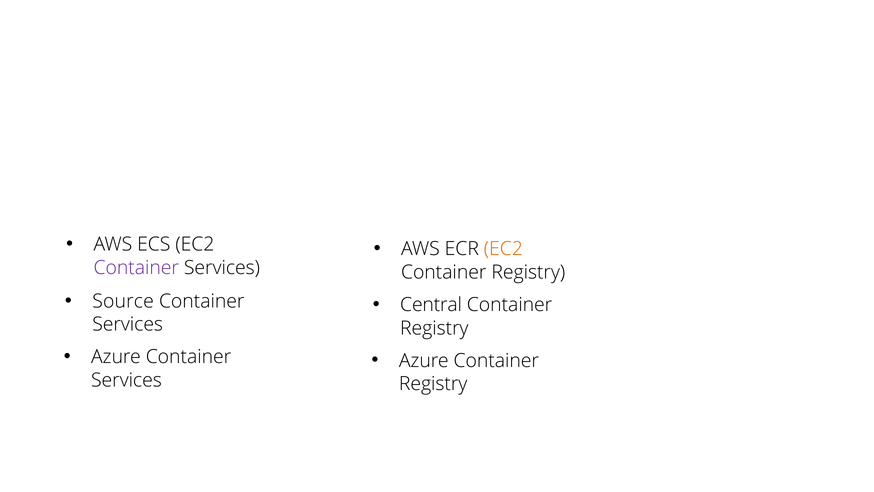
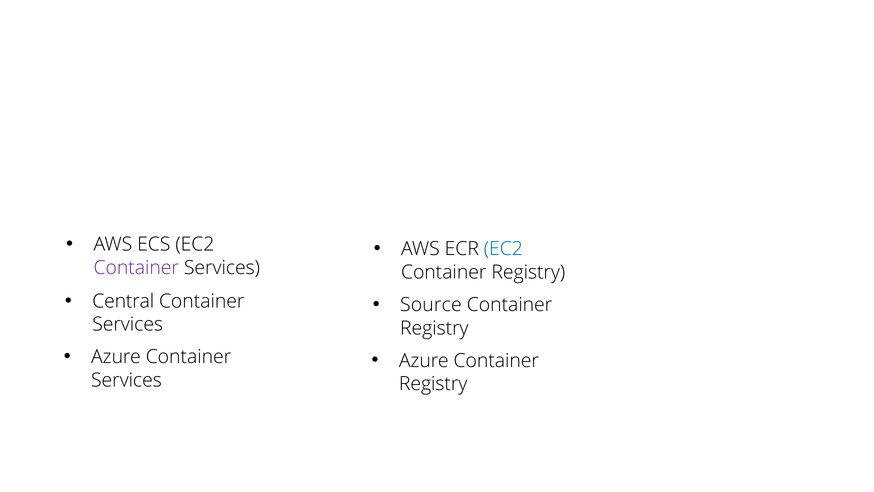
EC2 colour: orange -> blue (503, 249)
Source: Source -> Central (123, 301)
Central: Central -> Source (431, 305)
